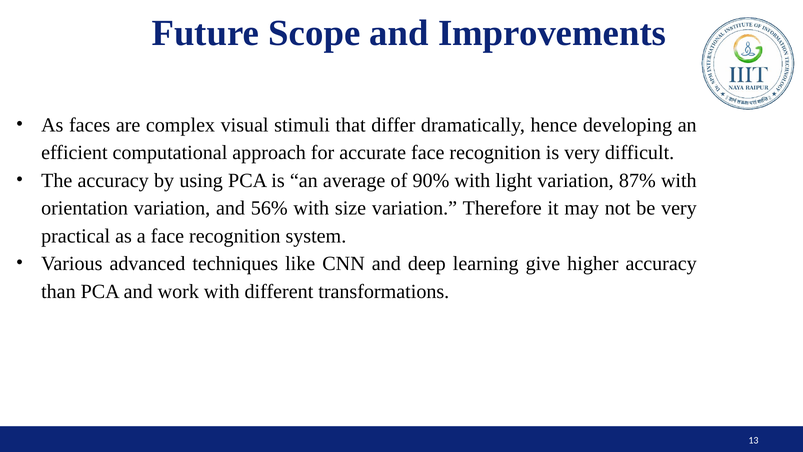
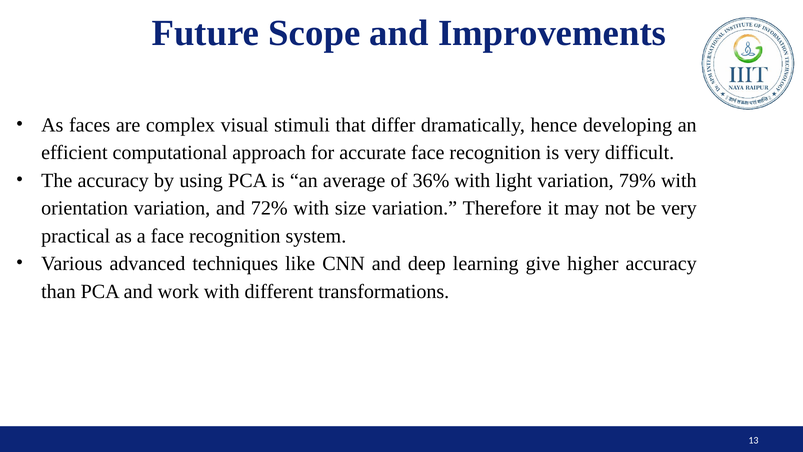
90%: 90% -> 36% (431, 180)
87%: 87% -> 79% (637, 180)
56%: 56% -> 72% (269, 208)
